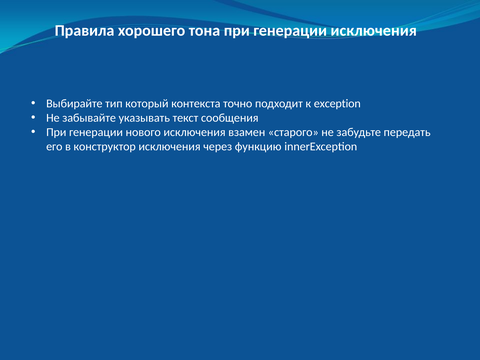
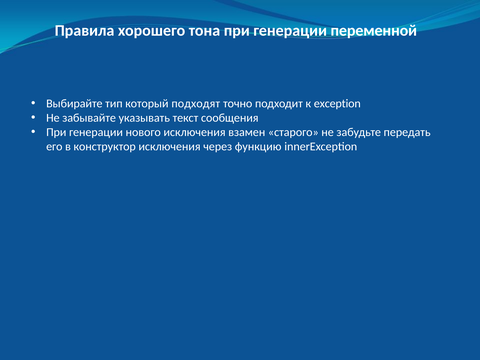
генерации исключения: исключения -> переменной (374, 31)
контекста: контекста -> подходят (196, 103)
